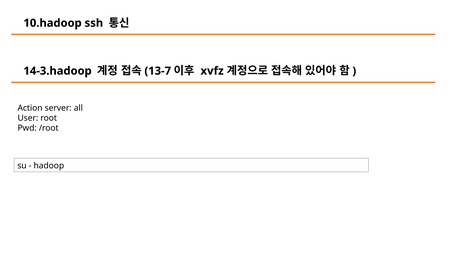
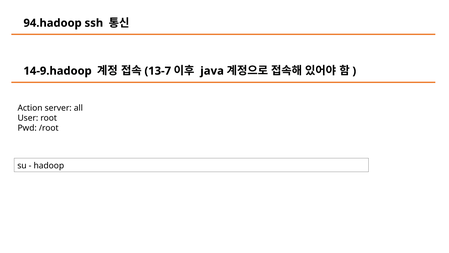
10.hadoop: 10.hadoop -> 94.hadoop (53, 23)
14-3.hadoop: 14-3.hadoop -> 14-9.hadoop (58, 71)
xvfz: xvfz -> java (212, 71)
